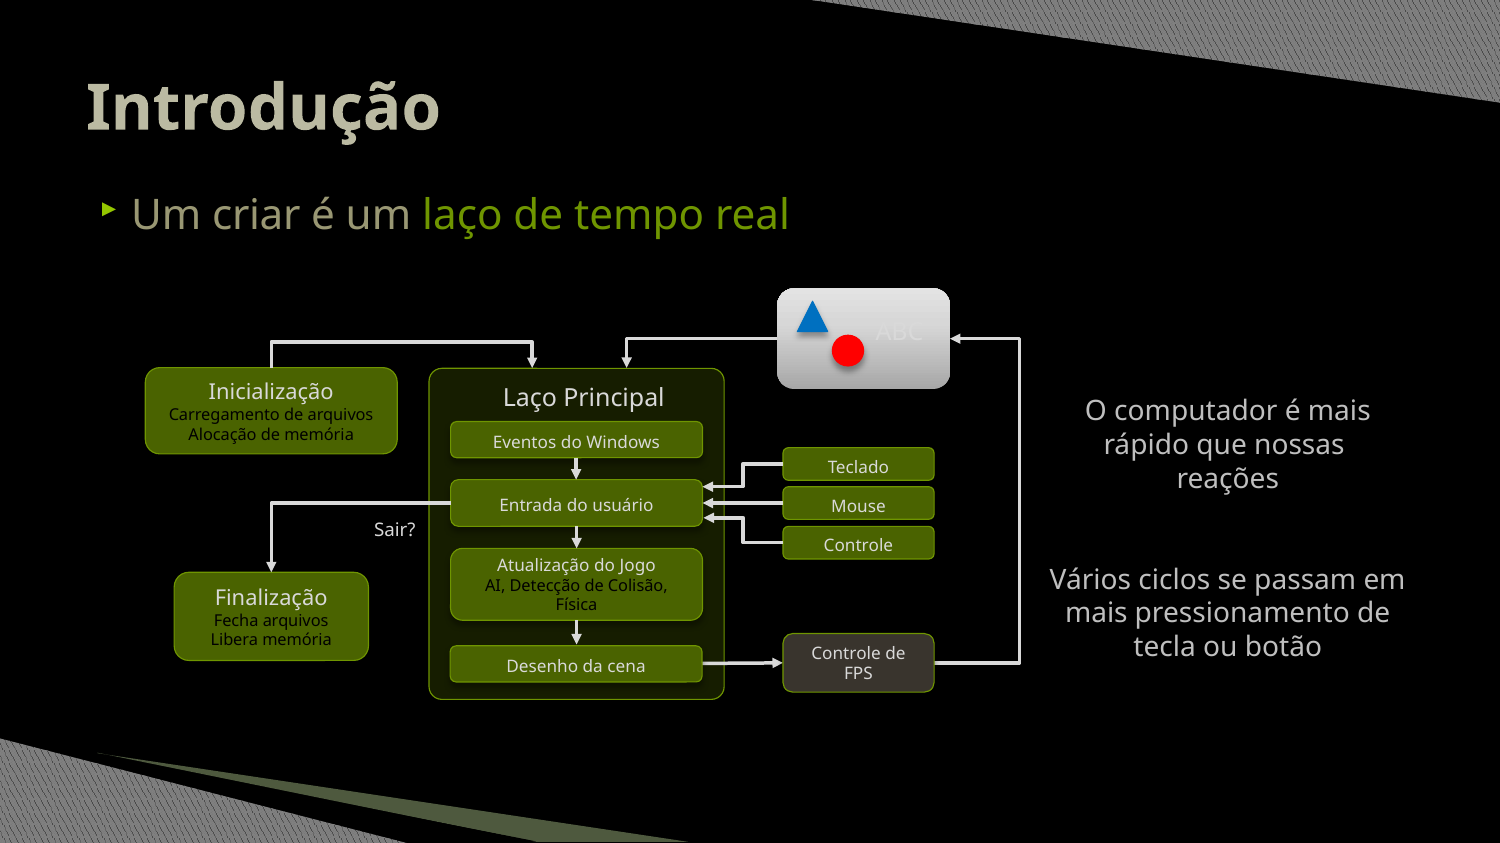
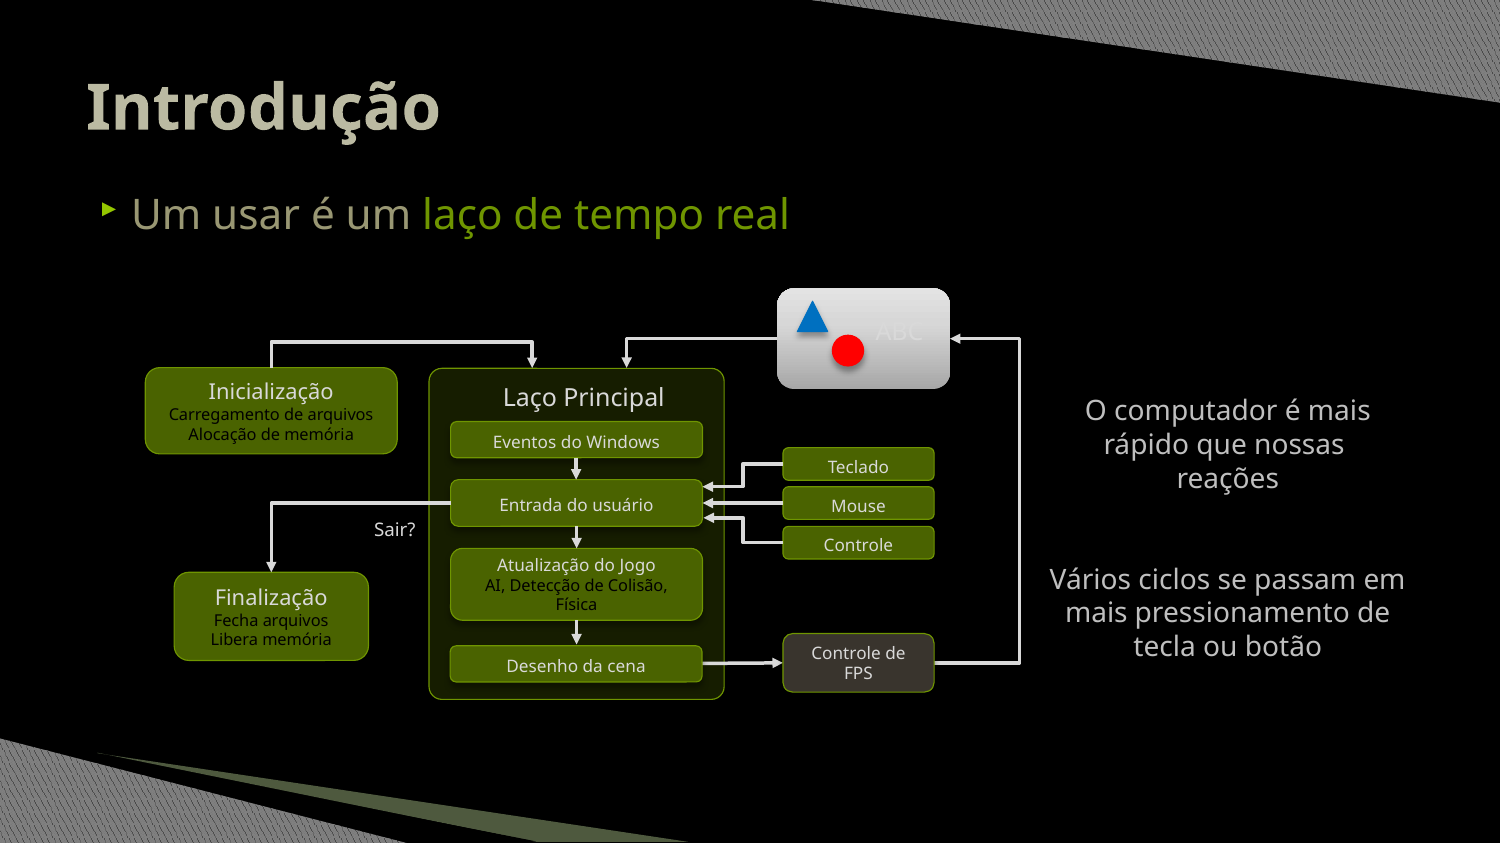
criar: criar -> usar (256, 216)
